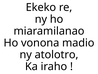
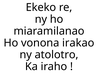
madio: madio -> irakao (78, 43)
